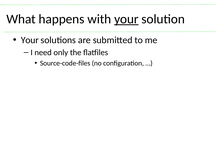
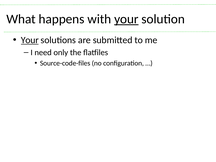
Your underline: none -> present (30, 40)
